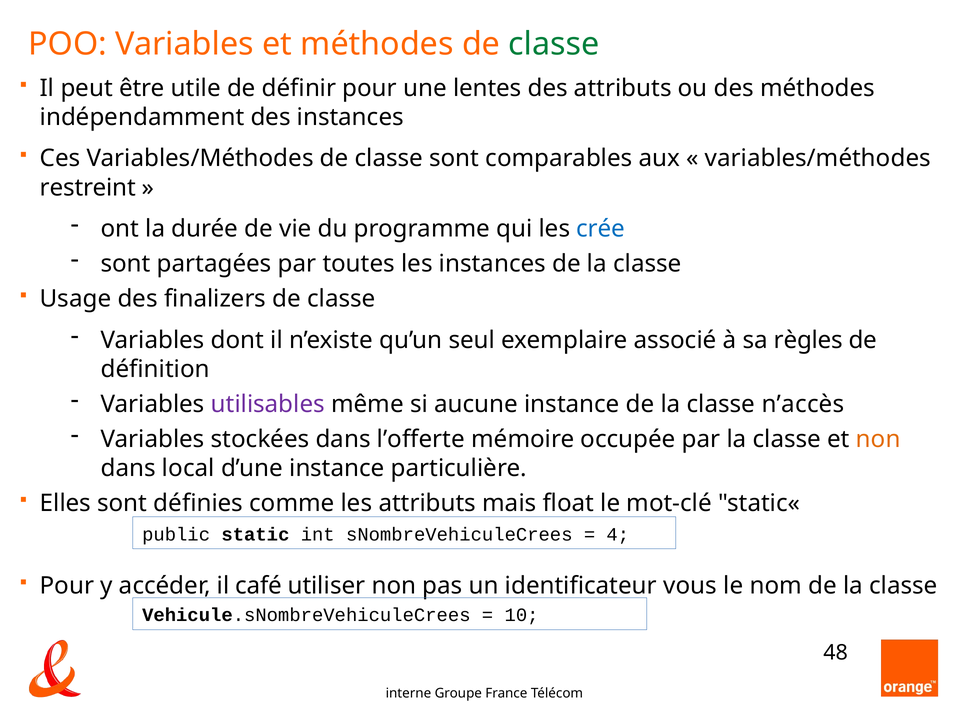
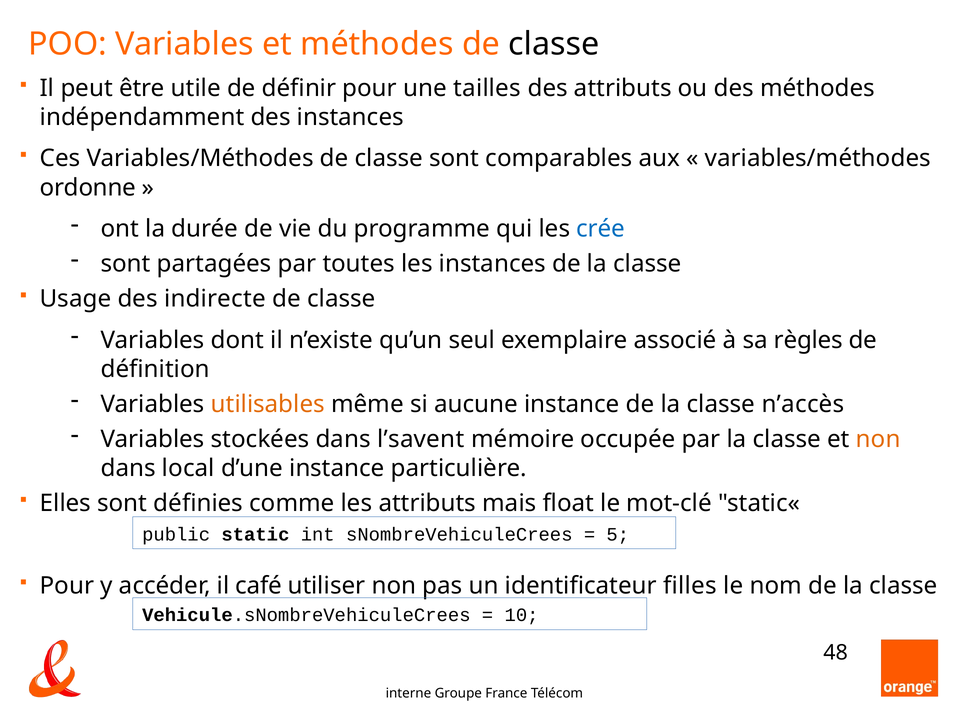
classe colour: green -> black (554, 44)
lentes: lentes -> tailles (487, 88)
restreint: restreint -> ordonne (88, 188)
finalizers: finalizers -> indirecte (215, 299)
utilisables colour: purple -> orange (268, 405)
l’offerte: l’offerte -> l’savent (421, 440)
4: 4 -> 5 (618, 535)
vous: vous -> filles (690, 586)
